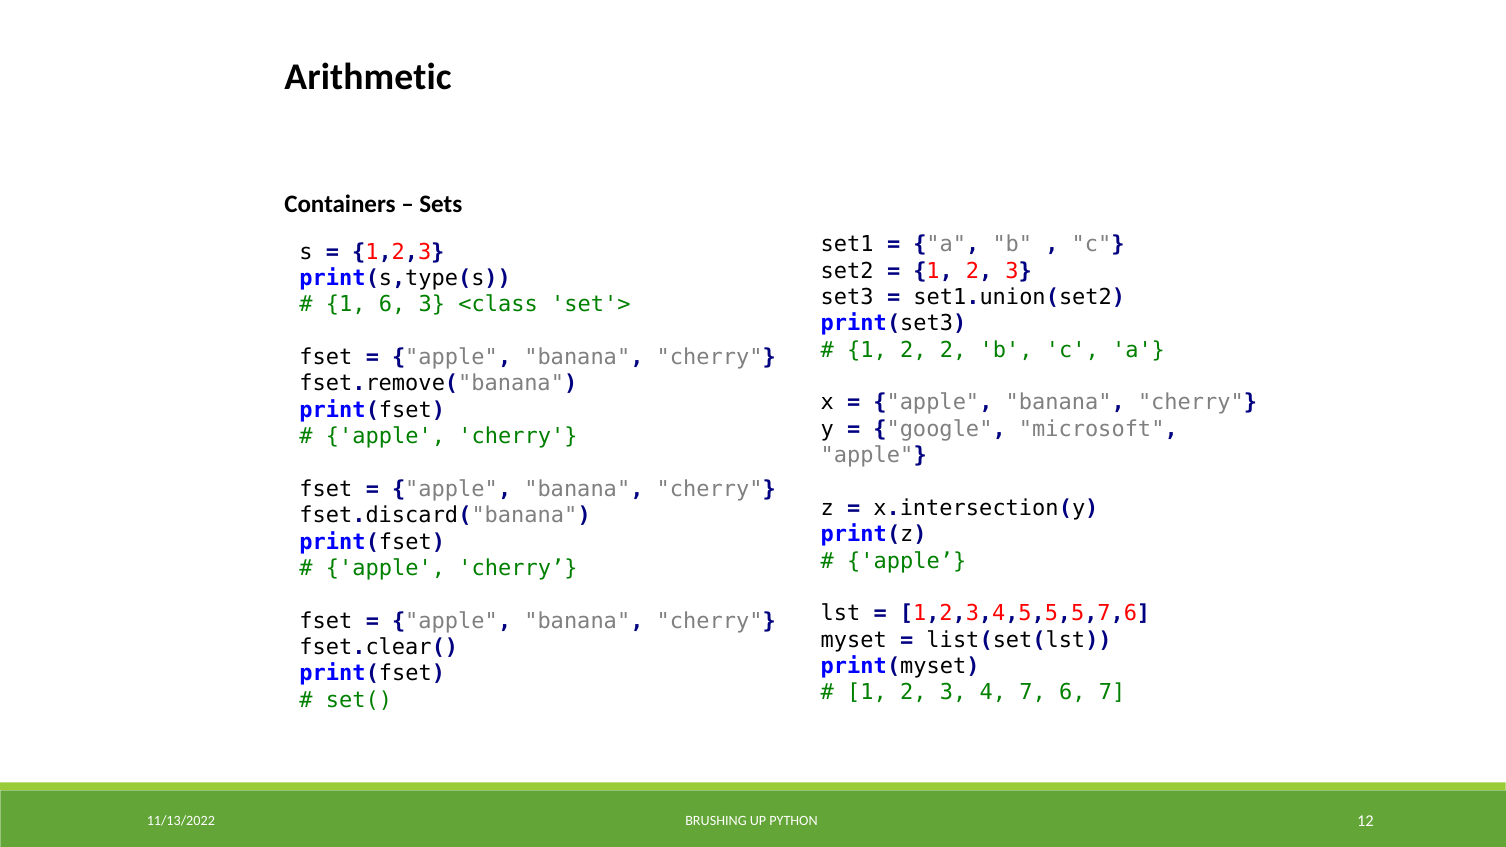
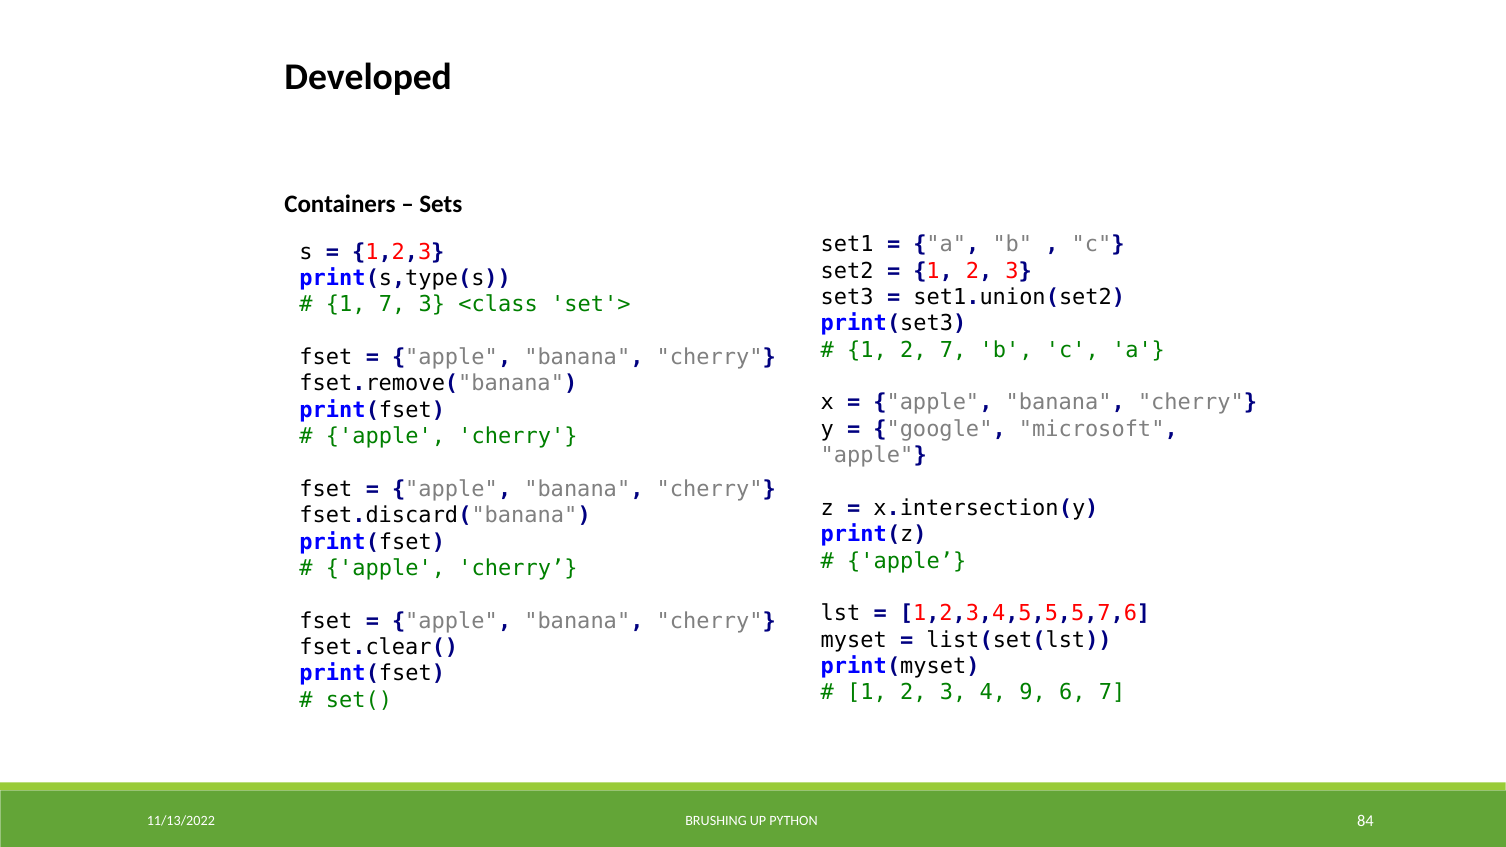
Arithmetic: Arithmetic -> Developed (368, 77)
1 6: 6 -> 7 (392, 305)
2 2: 2 -> 7 (953, 350)
4 7: 7 -> 9 (1033, 693)
12: 12 -> 84 (1365, 821)
